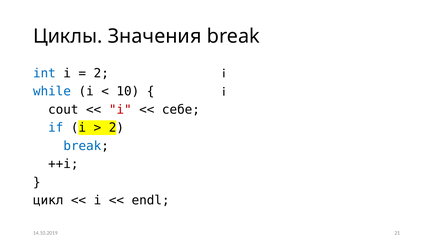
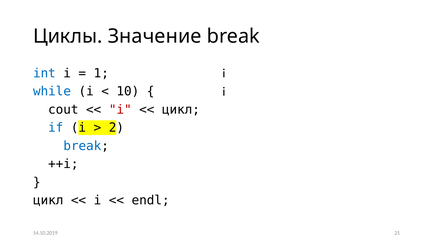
Значения: Значения -> Значение (155, 36)
2: 2 -> 1 (101, 73)
себе: себе -> цикл (181, 109)
